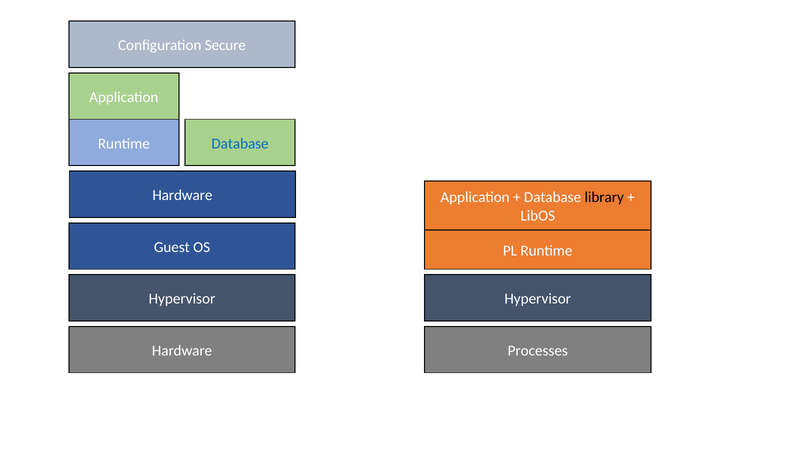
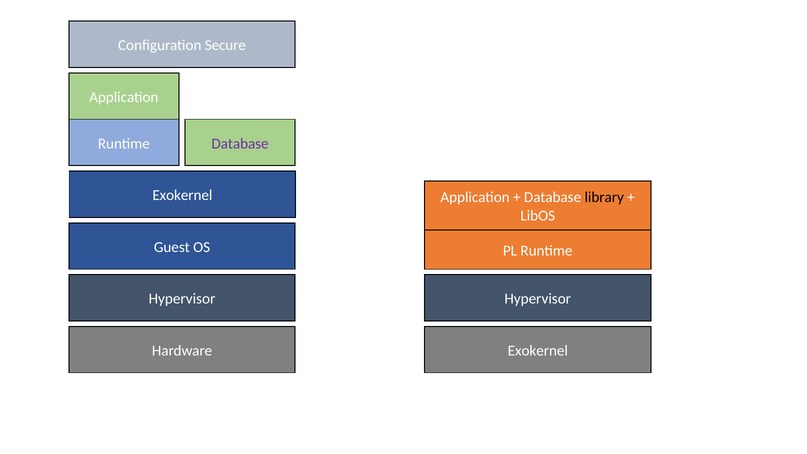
Database colour: blue -> purple (240, 144)
Hardware: Hardware -> Exokernel (182, 195)
Hardware Processes: Processes -> Exokernel (538, 351)
